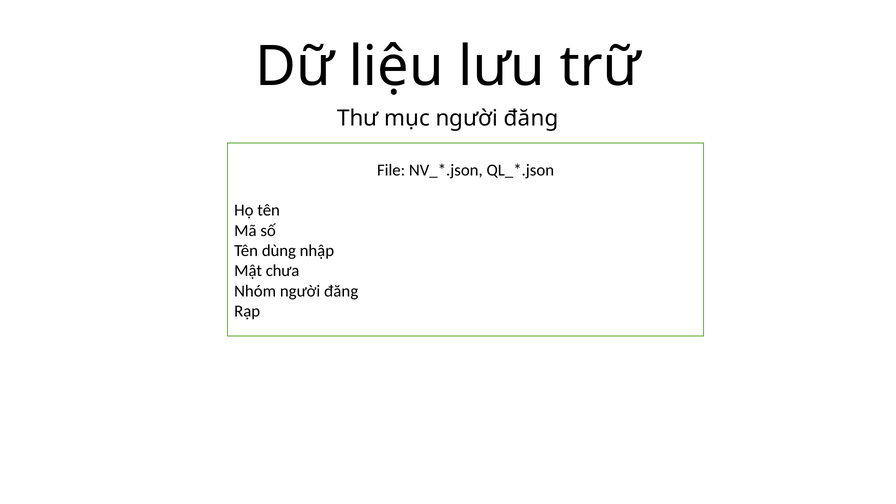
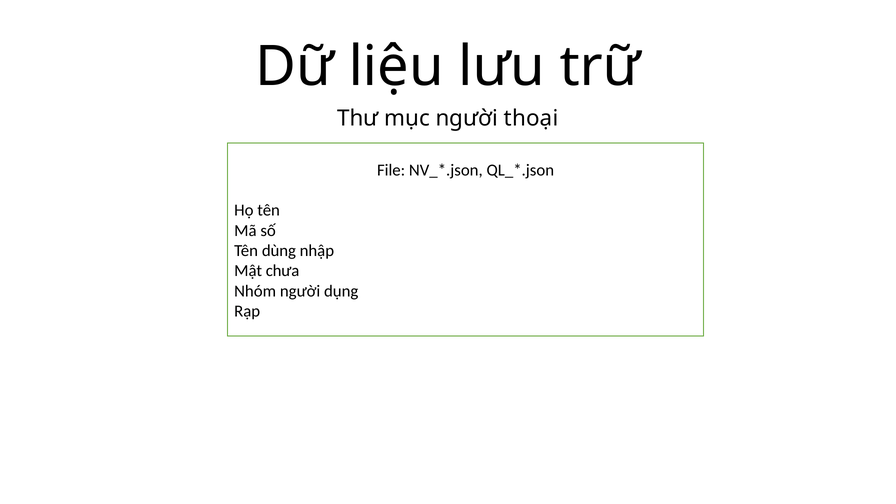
đăng: đăng -> thoại (531, 119)
Nhóm người đăng: đăng -> dụng (341, 291)
